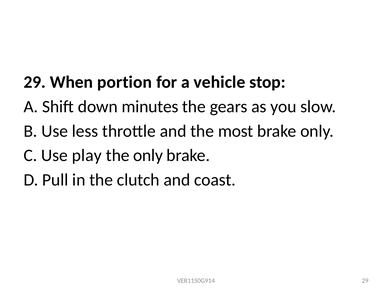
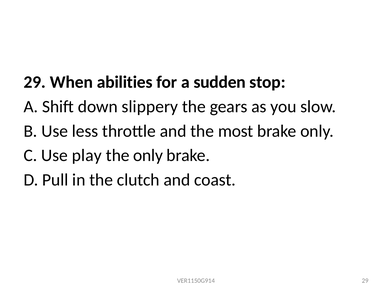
portion: portion -> abilities (125, 82)
vehicle: vehicle -> sudden (220, 82)
minutes: minutes -> slippery (150, 107)
